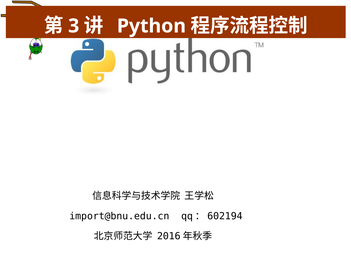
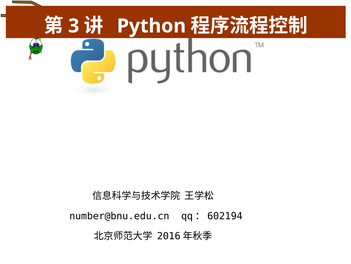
import@bnu.edu.cn: import@bnu.edu.cn -> number@bnu.edu.cn (119, 215)
